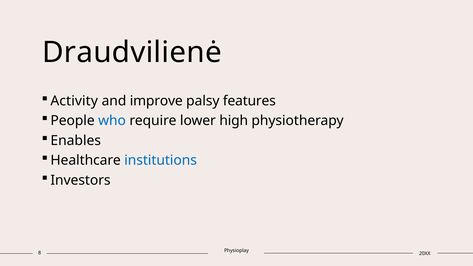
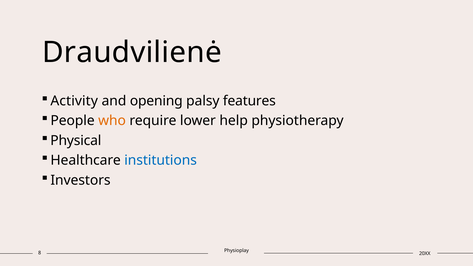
improve: improve -> opening (156, 101)
who colour: blue -> orange (112, 121)
high: high -> help (234, 121)
Enables: Enables -> Physical (76, 141)
